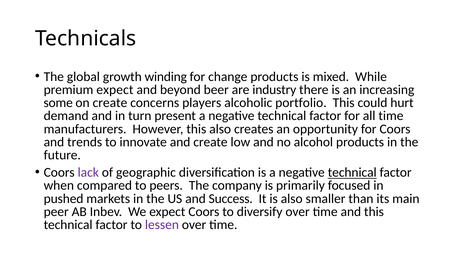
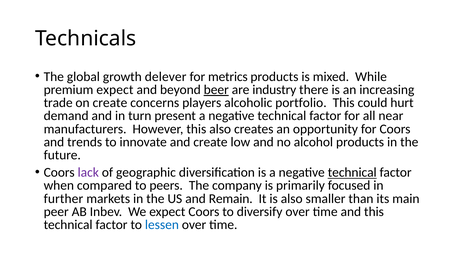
winding: winding -> delever (166, 77)
change: change -> metrics (228, 77)
beer underline: none -> present (216, 90)
some: some -> trade (58, 103)
all time: time -> near (391, 116)
pushed: pushed -> further (63, 198)
Success: Success -> Remain (231, 198)
lessen colour: purple -> blue (162, 225)
